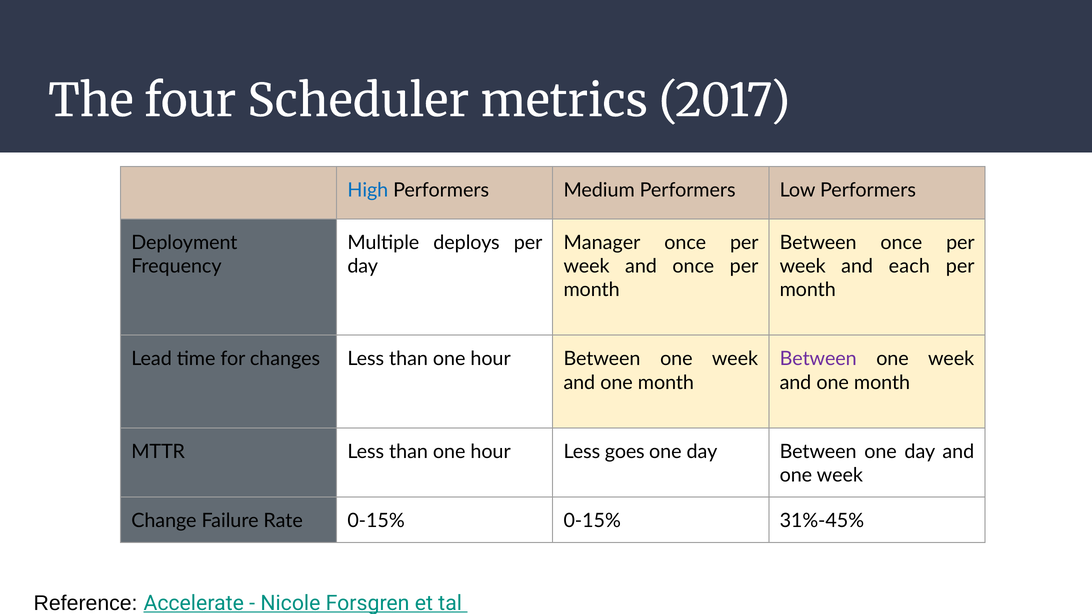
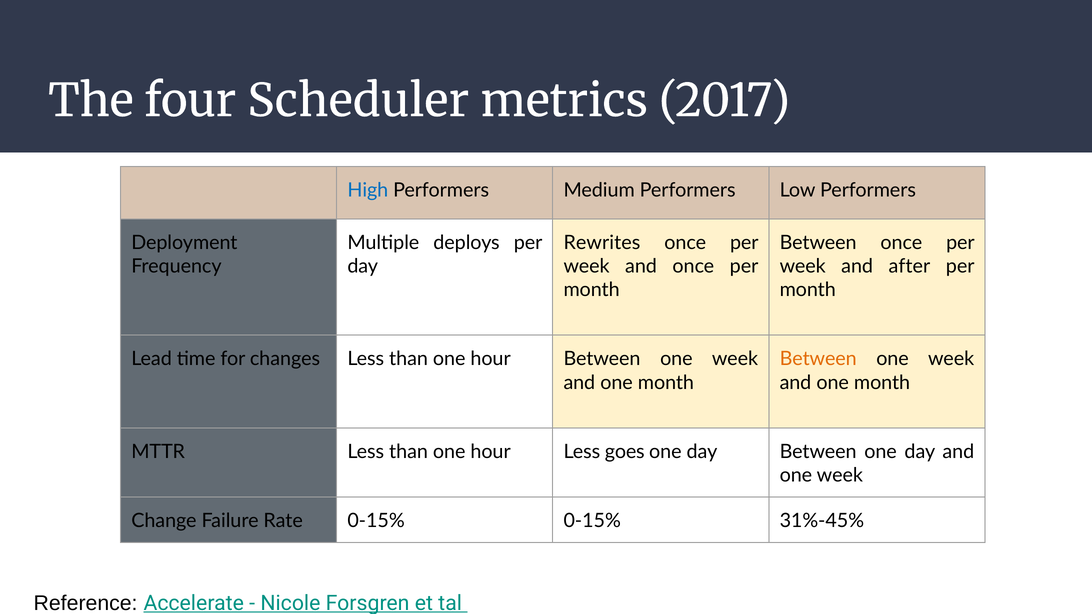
Manager: Manager -> Rewrites (602, 243)
each: each -> after (909, 266)
Between colour: purple -> orange (818, 359)
